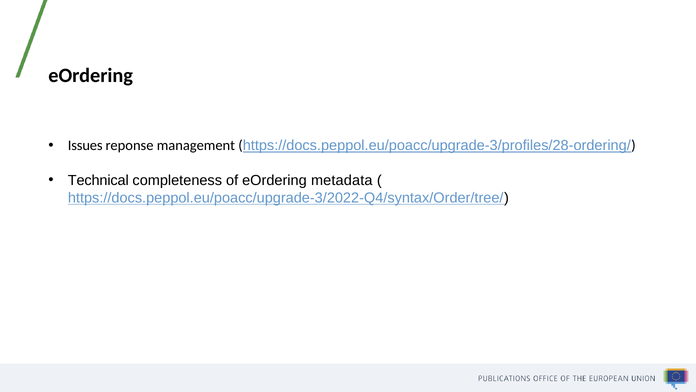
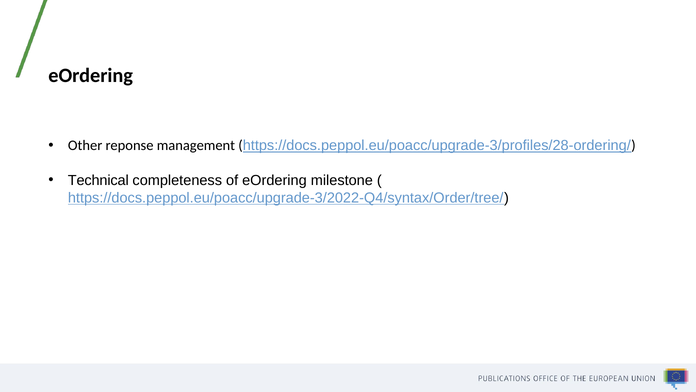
Issues: Issues -> Other (85, 145)
metadata: metadata -> milestone (342, 180)
